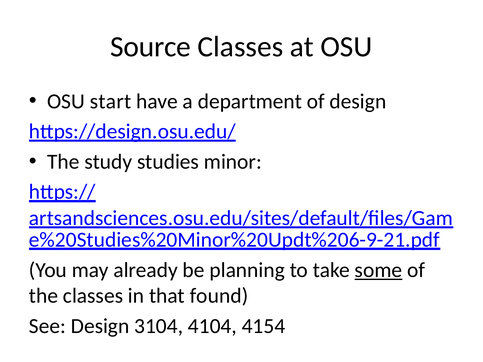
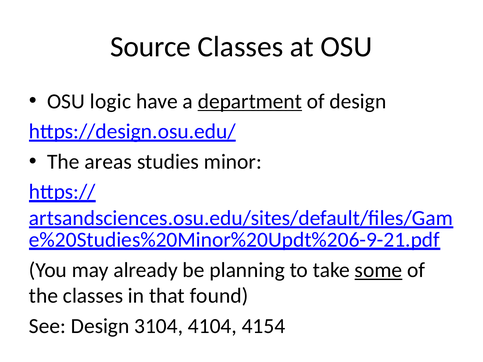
start: start -> logic (111, 101)
department underline: none -> present (250, 101)
study: study -> areas (108, 162)
